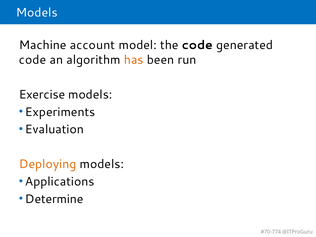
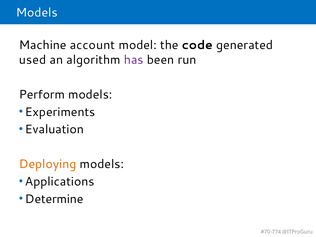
code: code -> used (33, 60)
has colour: orange -> purple (134, 60)
Exercise: Exercise -> Perform (42, 95)
